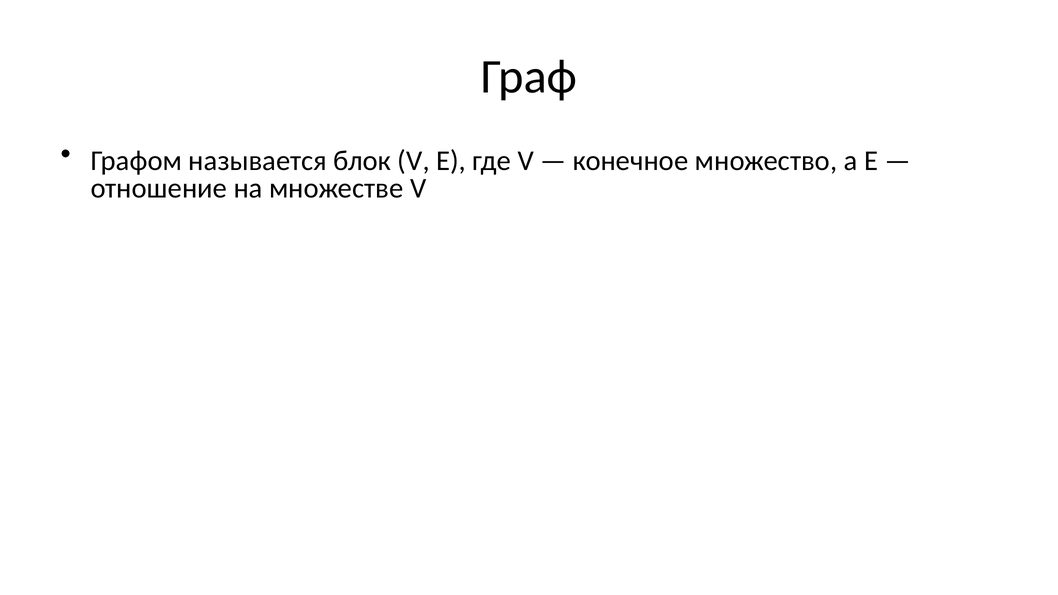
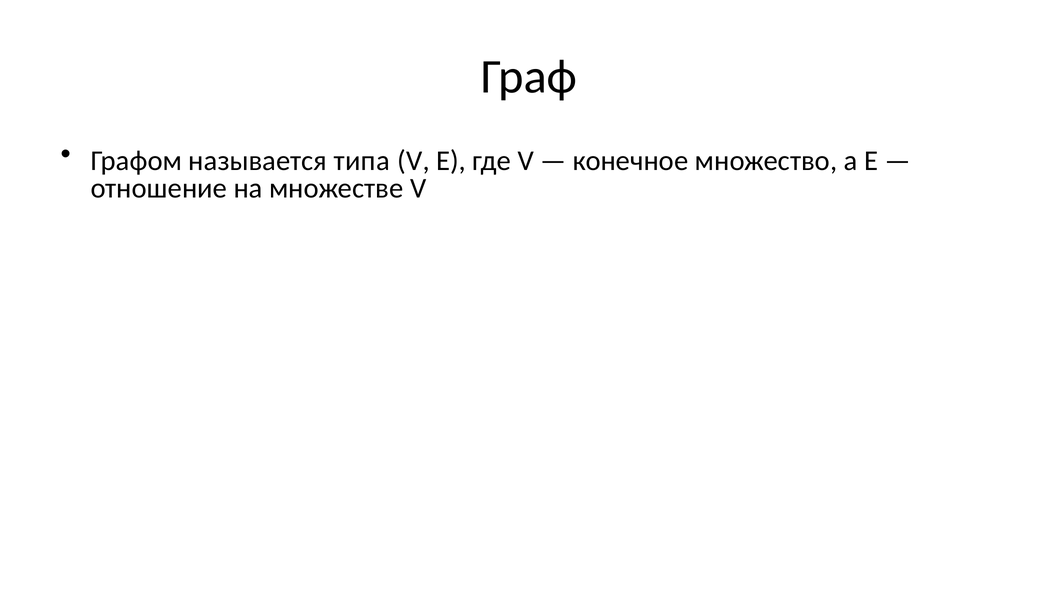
блок: блок -> типа (362, 161)
